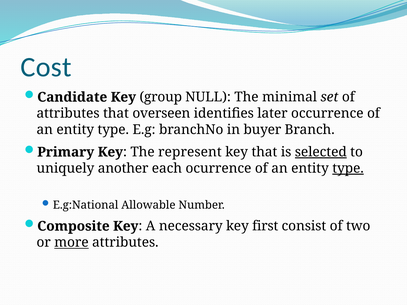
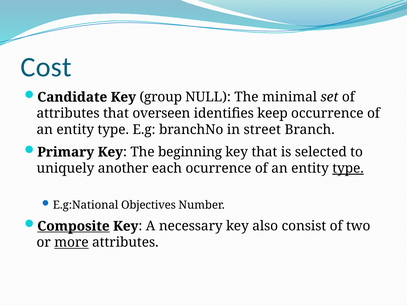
later: later -> keep (273, 114)
buyer: buyer -> street (262, 130)
represent: represent -> beginning (190, 152)
selected underline: present -> none (321, 152)
Allowable: Allowable -> Objectives (148, 205)
Composite underline: none -> present (73, 226)
first: first -> also (265, 226)
